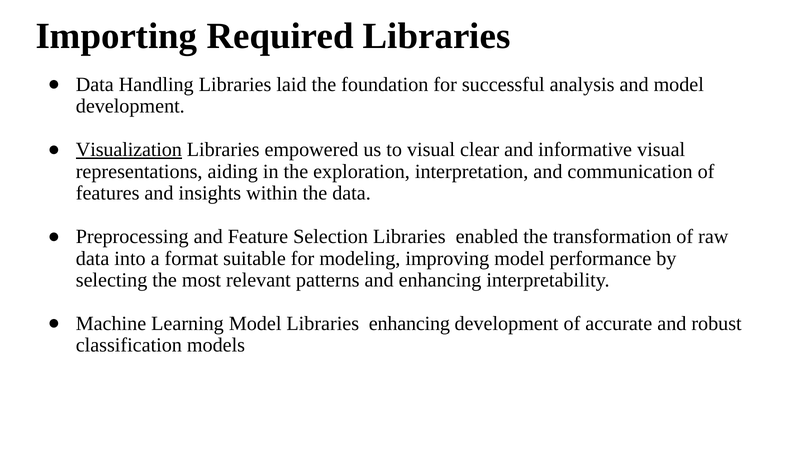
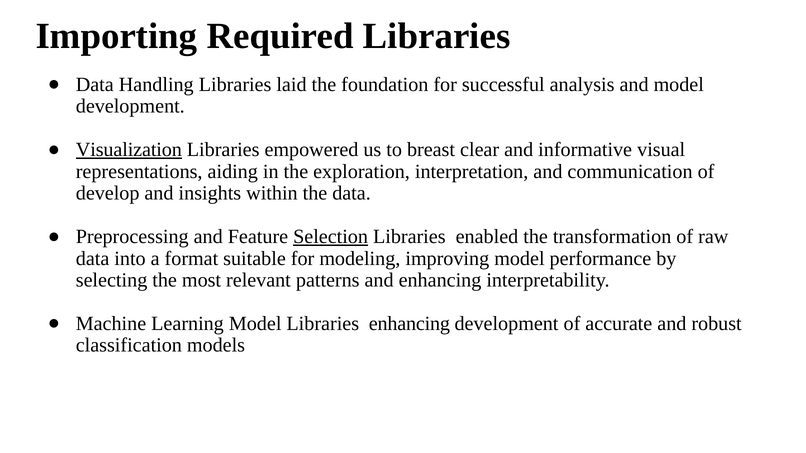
to visual: visual -> breast (431, 150)
features: features -> develop (108, 193)
Selection underline: none -> present (331, 237)
